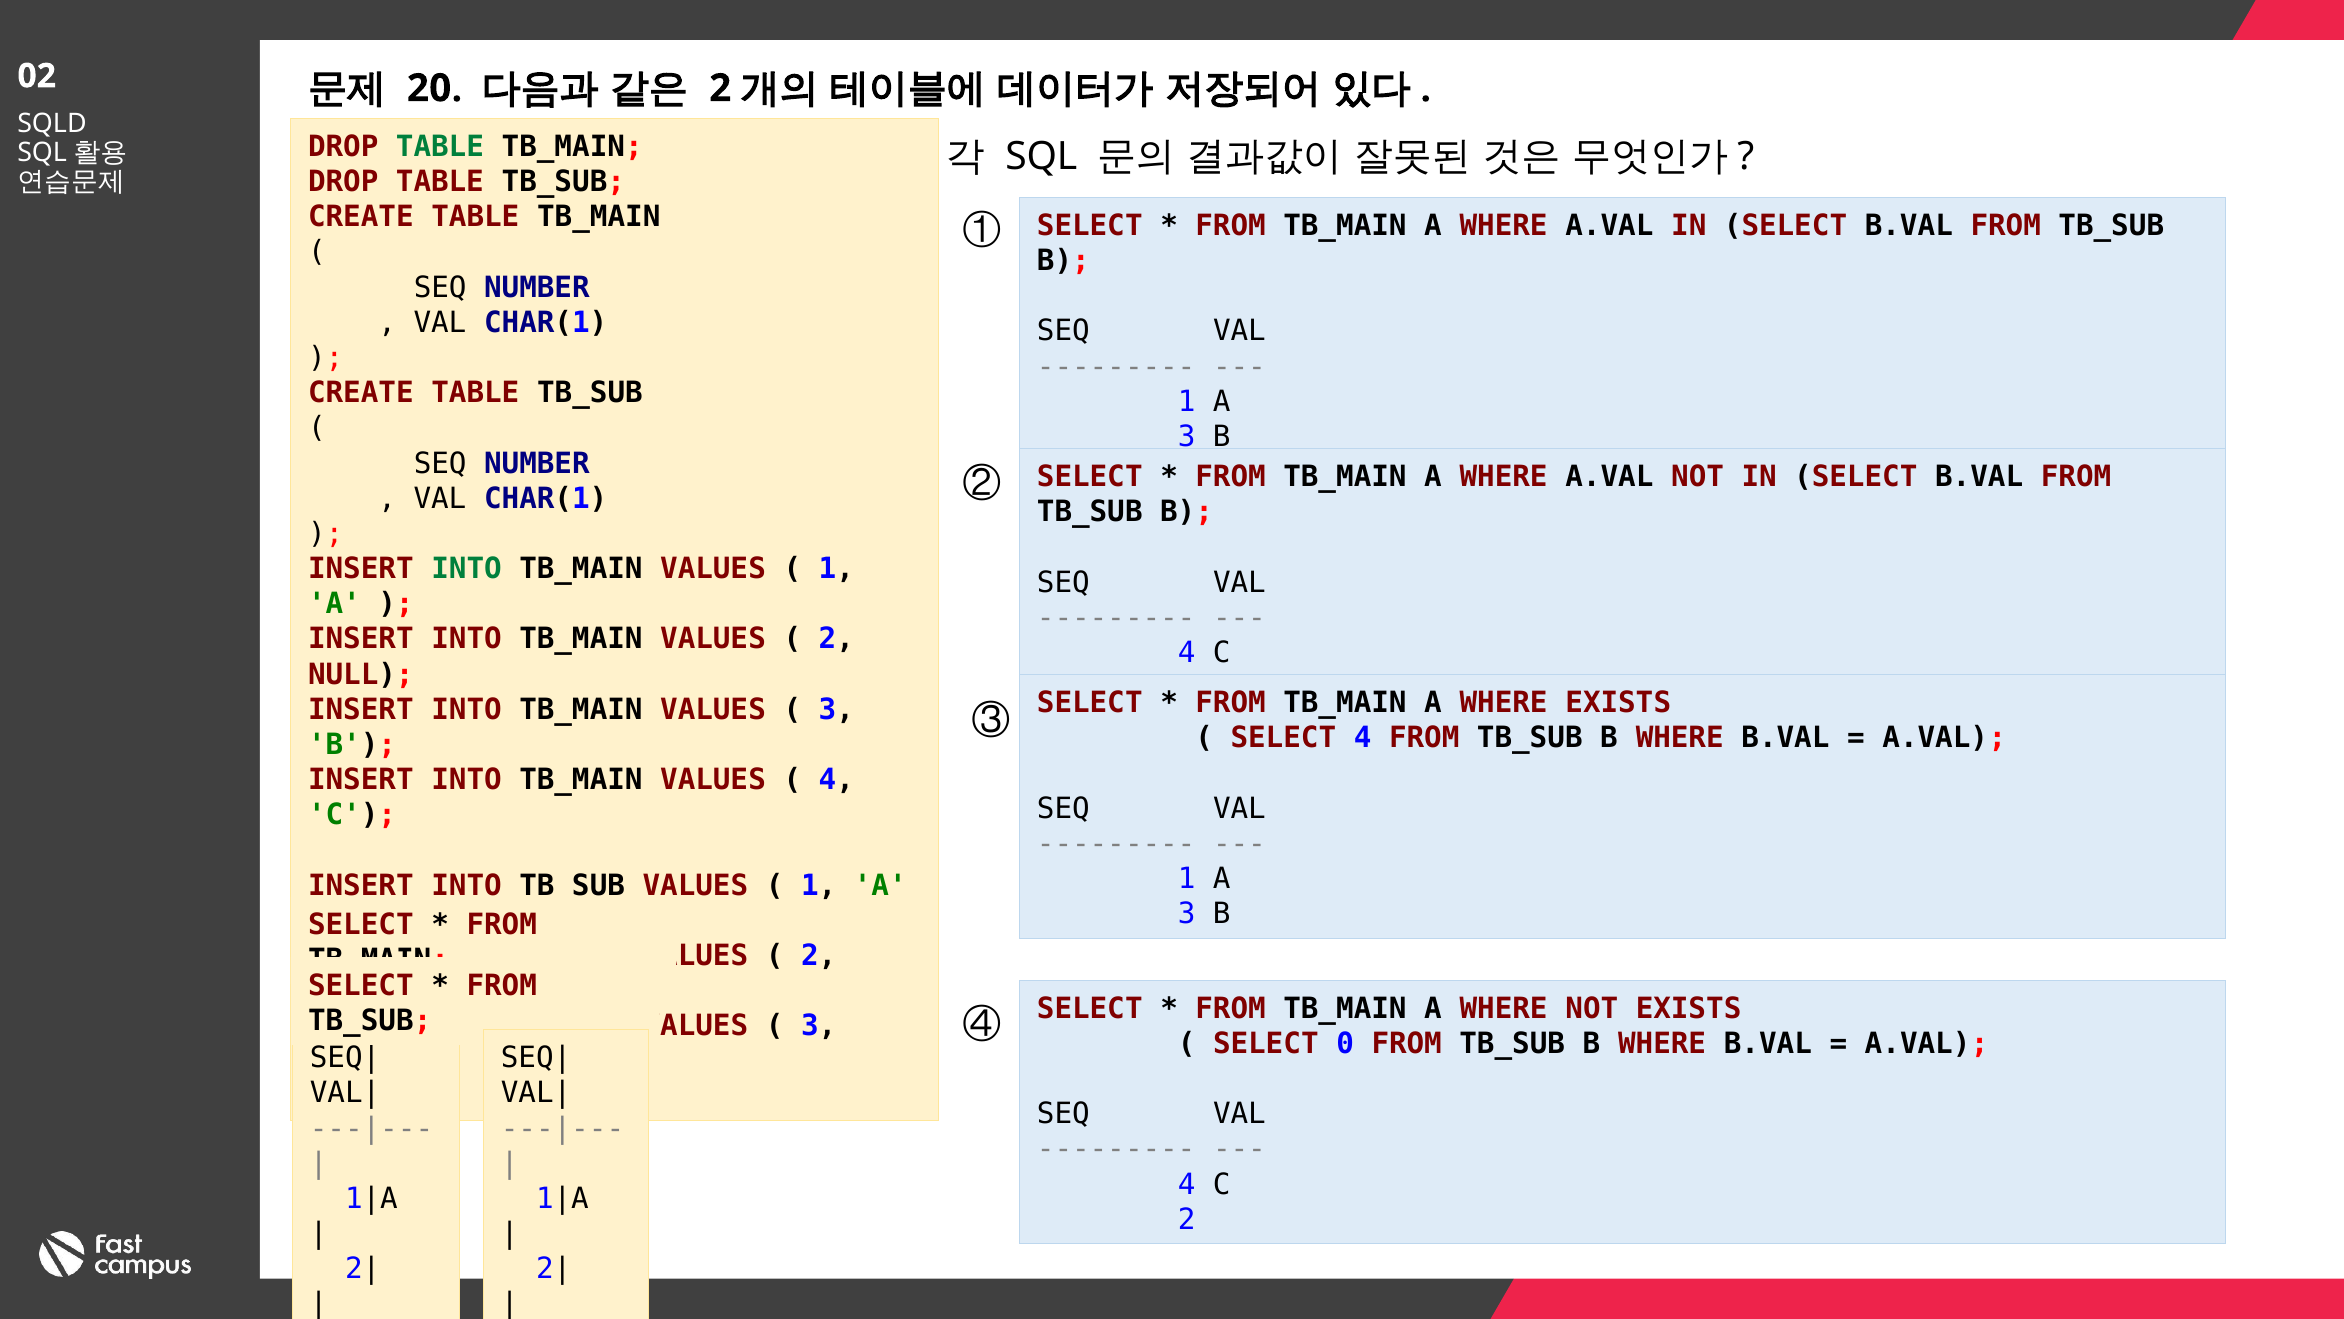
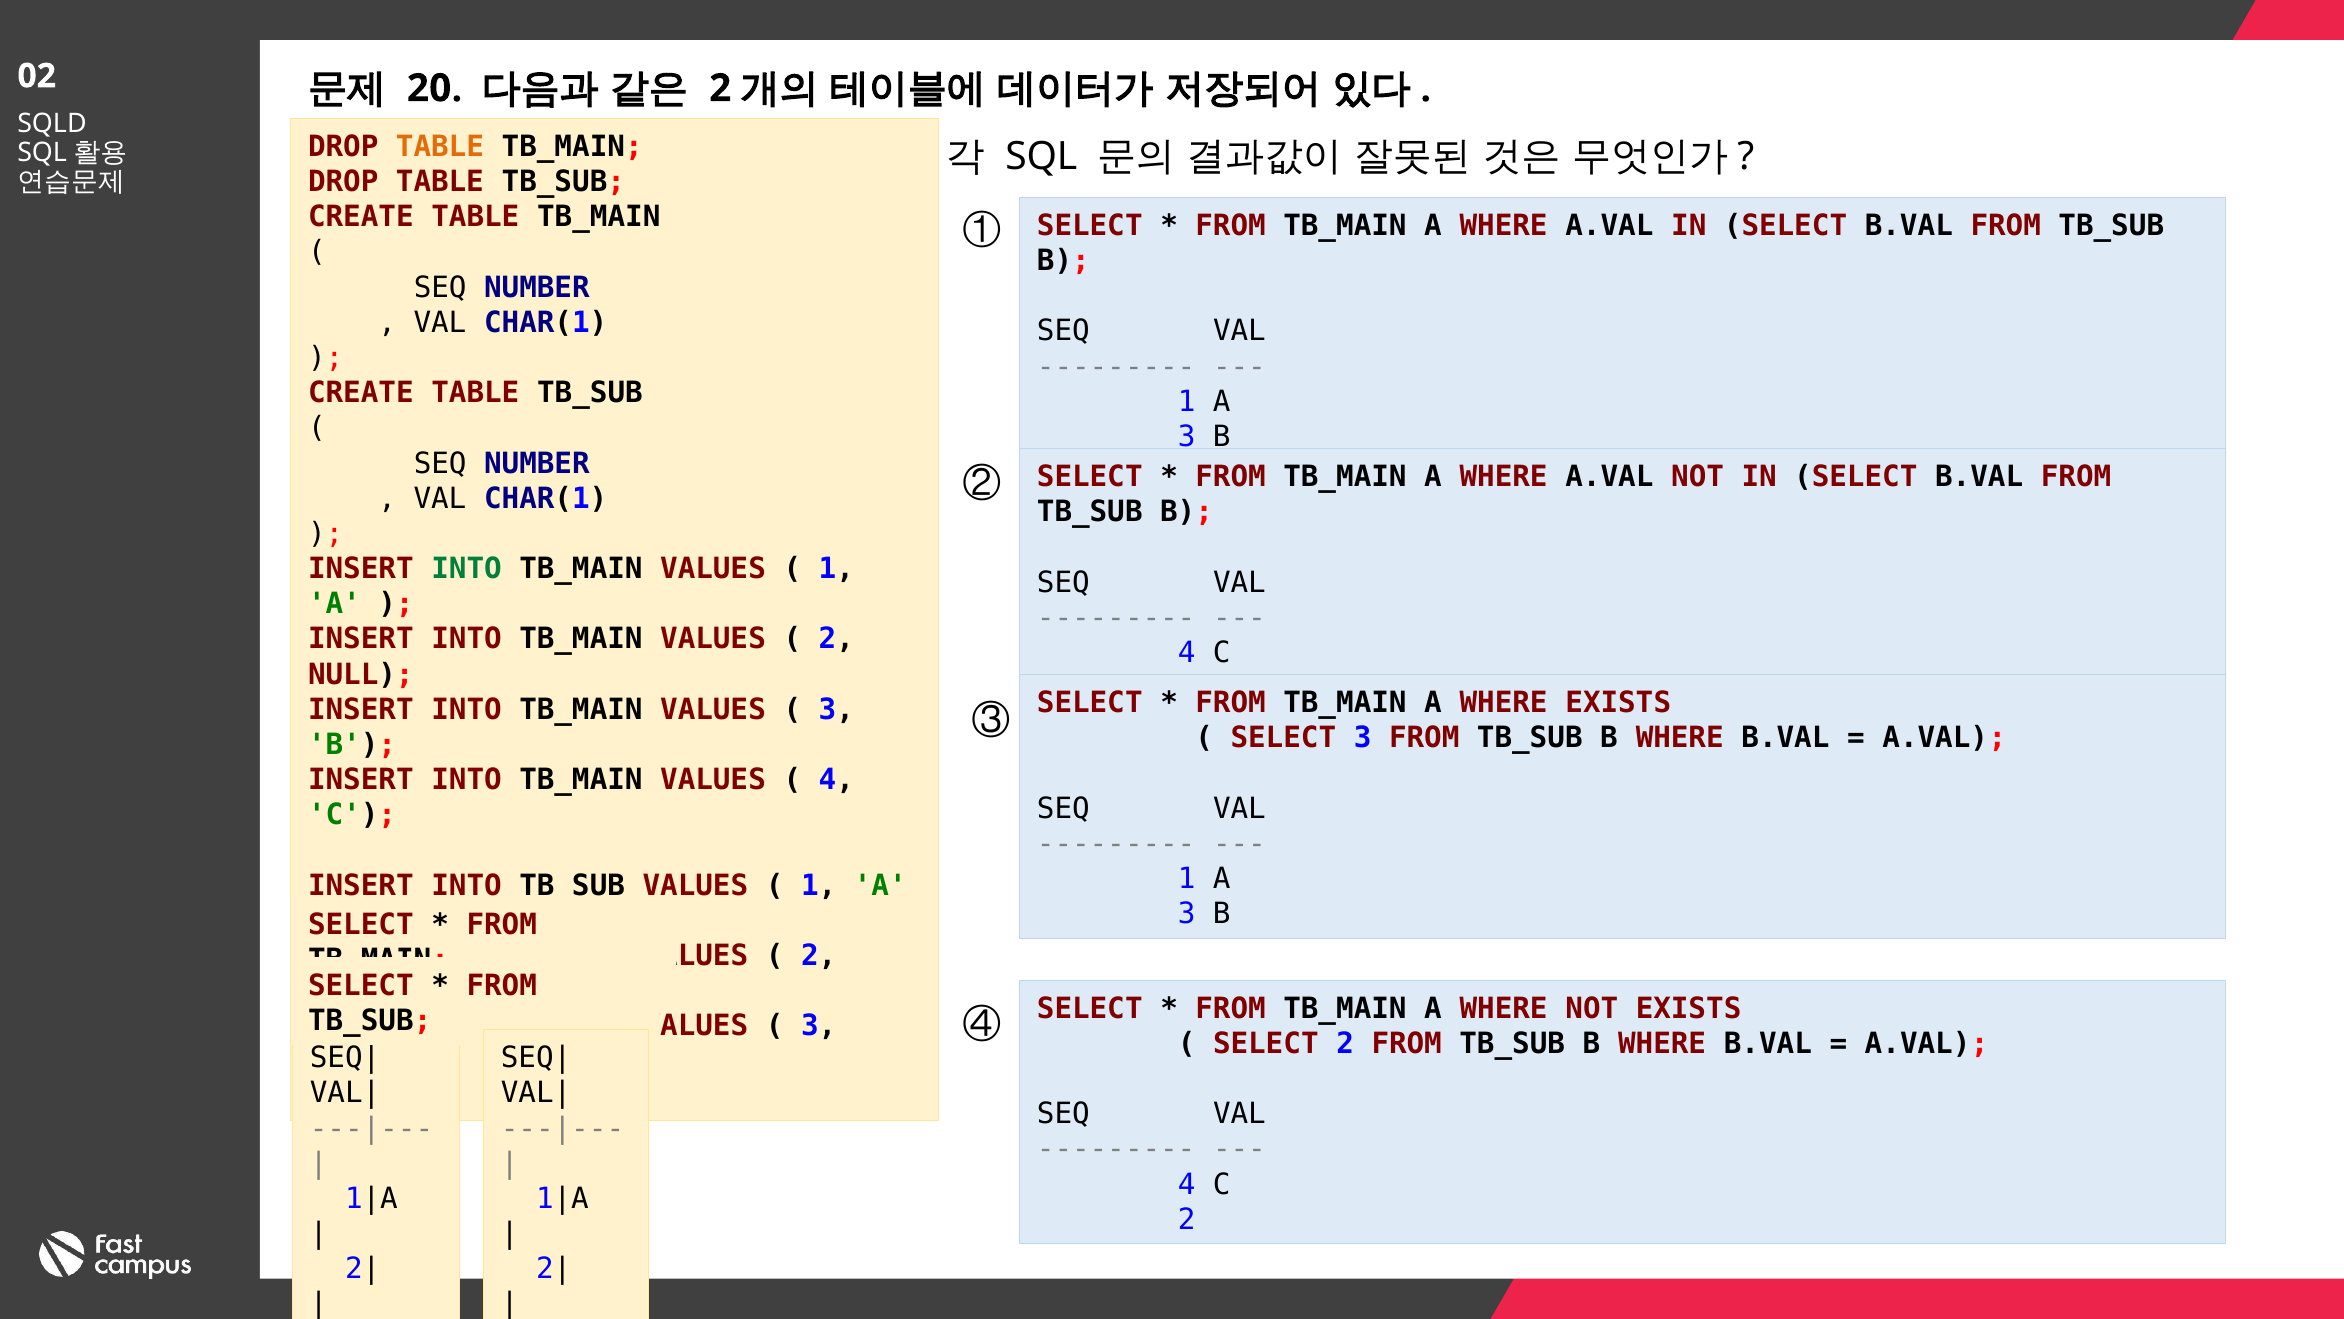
TABLE colour: green -> orange (440, 147)
SELECT 4: 4 -> 3 (1363, 738)
SELECT 0: 0 -> 2 (1345, 1043)
